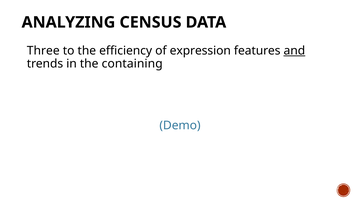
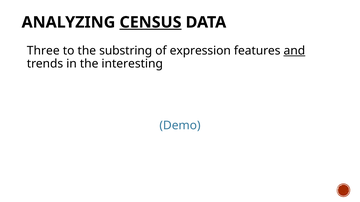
CENSUS underline: none -> present (150, 22)
efficiency: efficiency -> substring (126, 51)
containing: containing -> interesting (132, 64)
